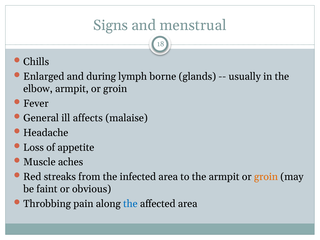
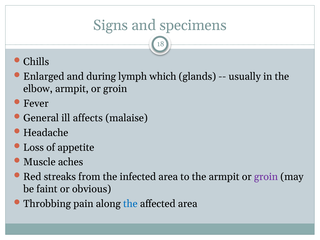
menstrual: menstrual -> specimens (193, 25)
borne: borne -> which (163, 77)
groin colour: orange -> purple (266, 177)
